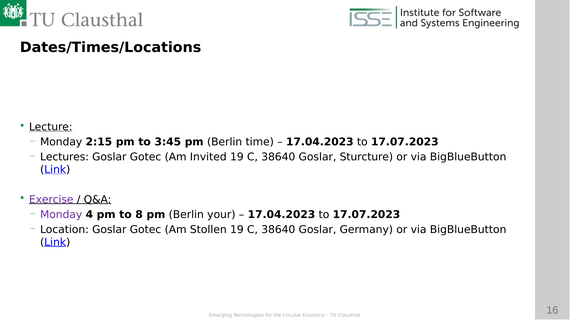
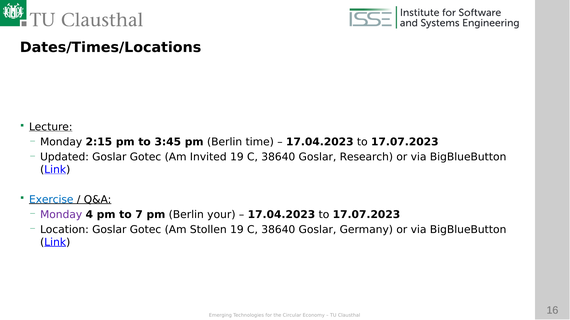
Lectures: Lectures -> Updated (64, 157)
Sturcture: Sturcture -> Research (366, 157)
Exercise colour: purple -> blue (51, 200)
8: 8 -> 7 (139, 215)
